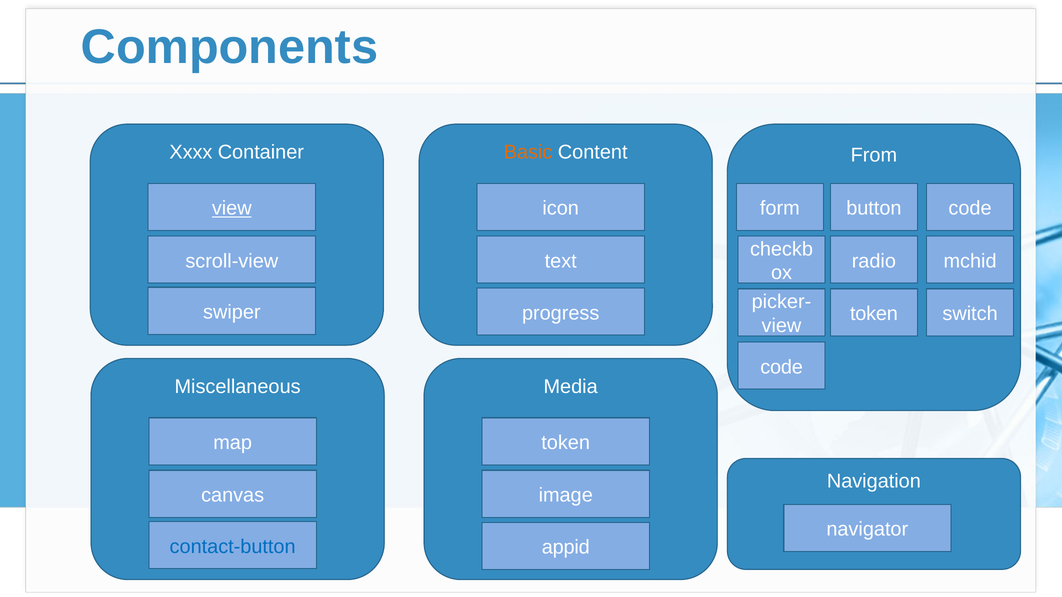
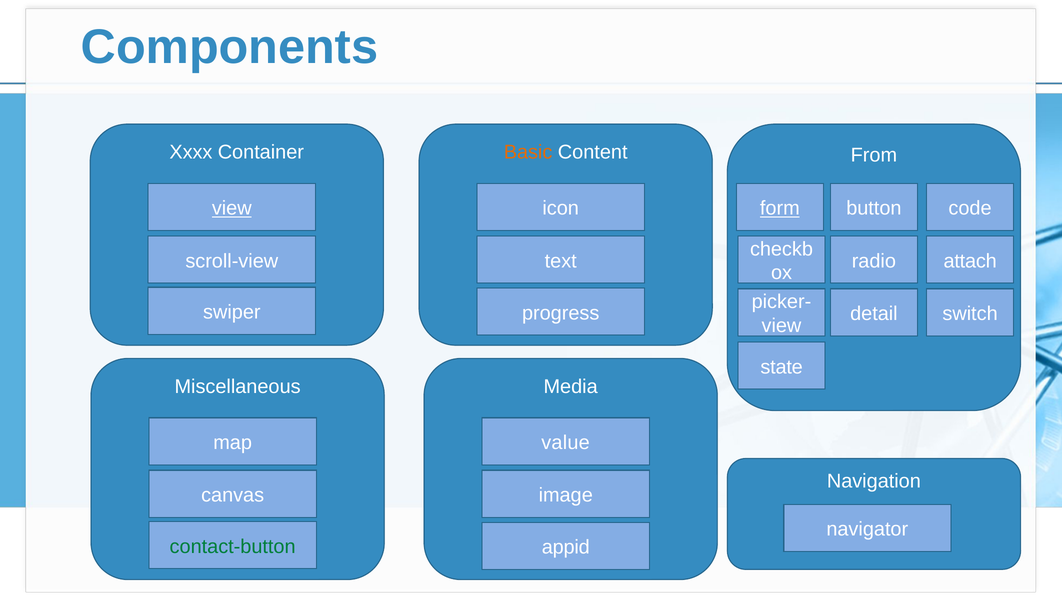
form underline: none -> present (780, 209)
mchid: mchid -> attach (970, 261)
token: token -> detail (874, 314)
code: code -> state (782, 367)
token: token -> value (566, 443)
contact-button colour: blue -> green (233, 547)
